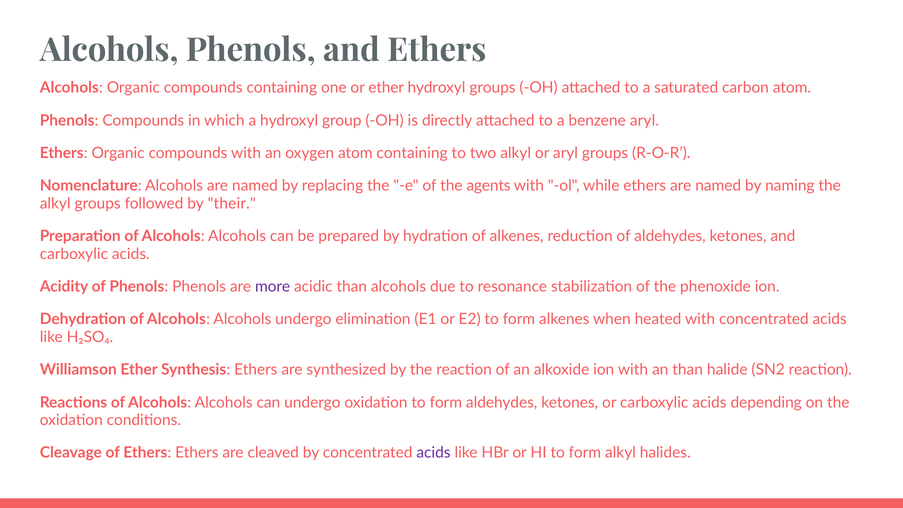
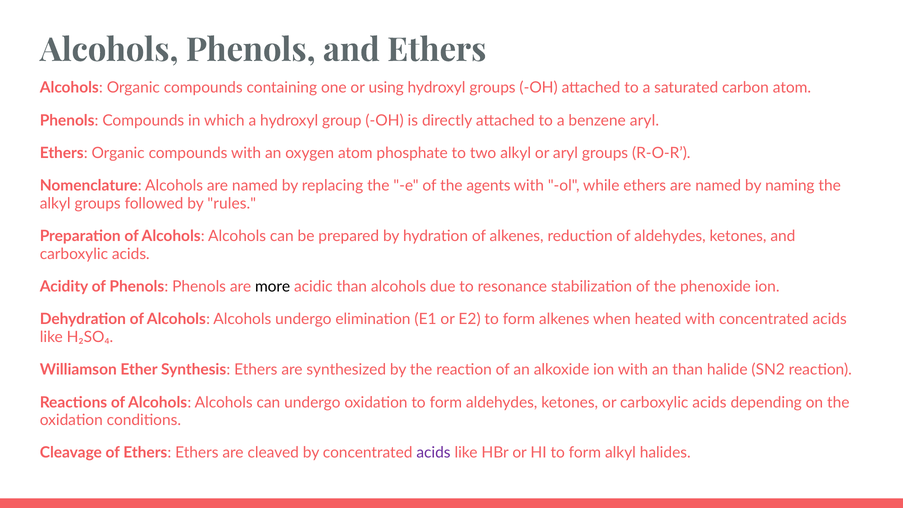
or ether: ether -> using (386, 88)
atom containing: containing -> phosphate (412, 153)
their: their -> rules (232, 204)
more colour: purple -> black (273, 287)
